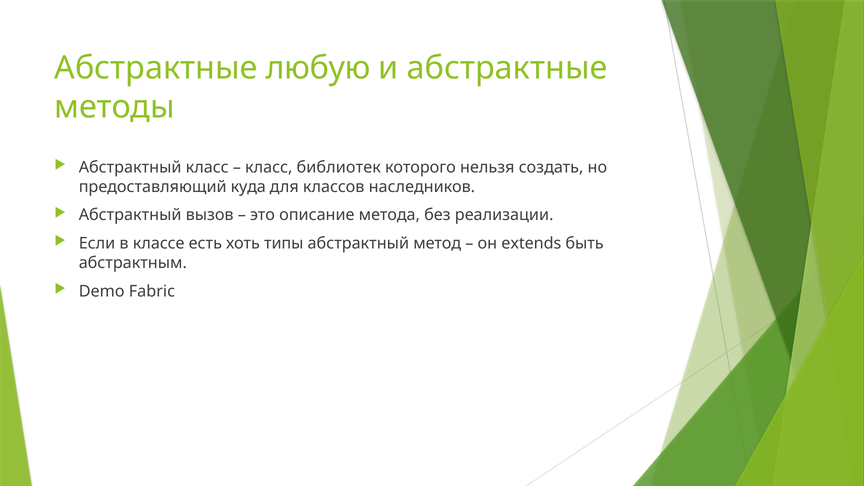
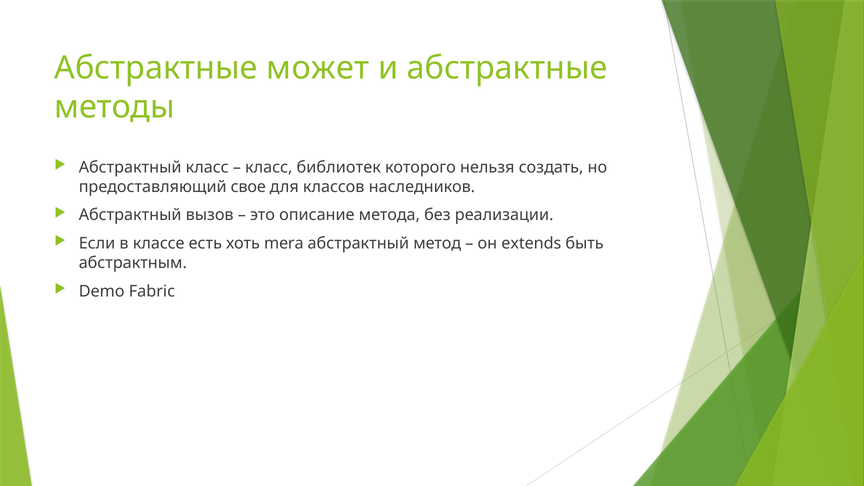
любую: любую -> может (318, 68)
куда: куда -> свое (248, 187)
типы: типы -> mera (284, 244)
